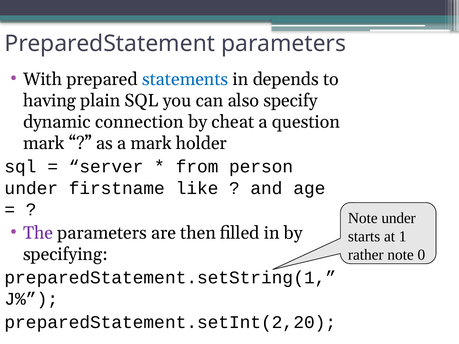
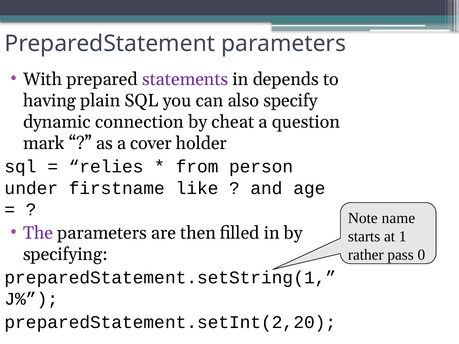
statements colour: blue -> purple (185, 79)
a mark: mark -> cover (151, 144)
server: server -> relies (106, 167)
Note under: under -> name (398, 218)
rather note: note -> pass (401, 255)
